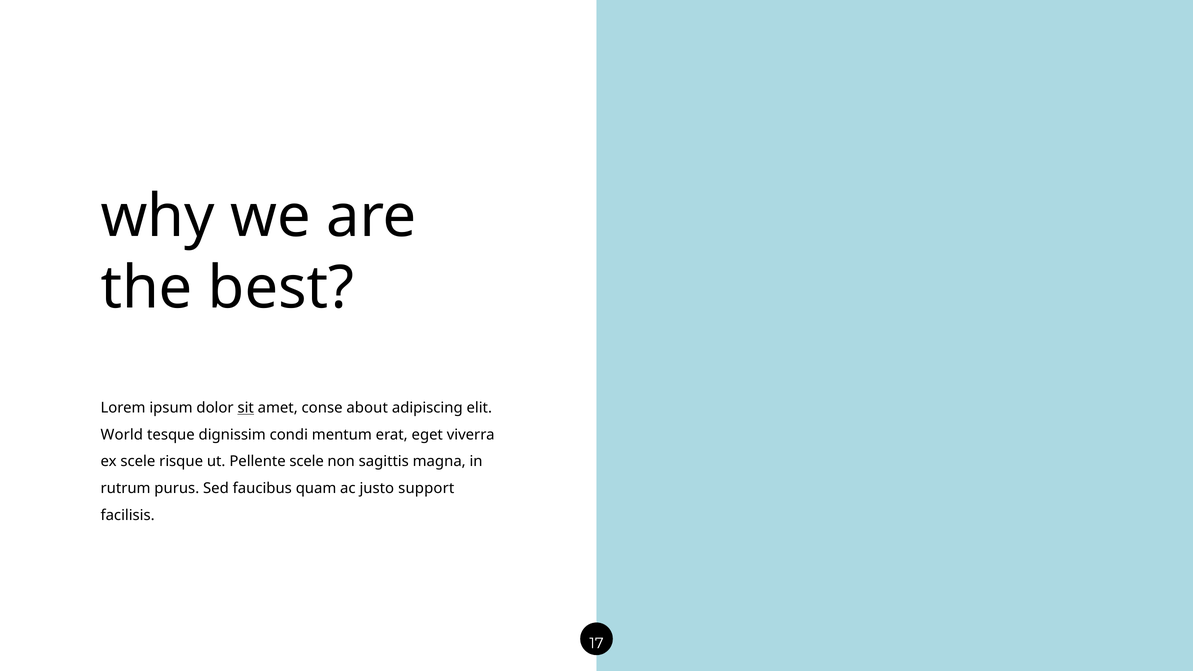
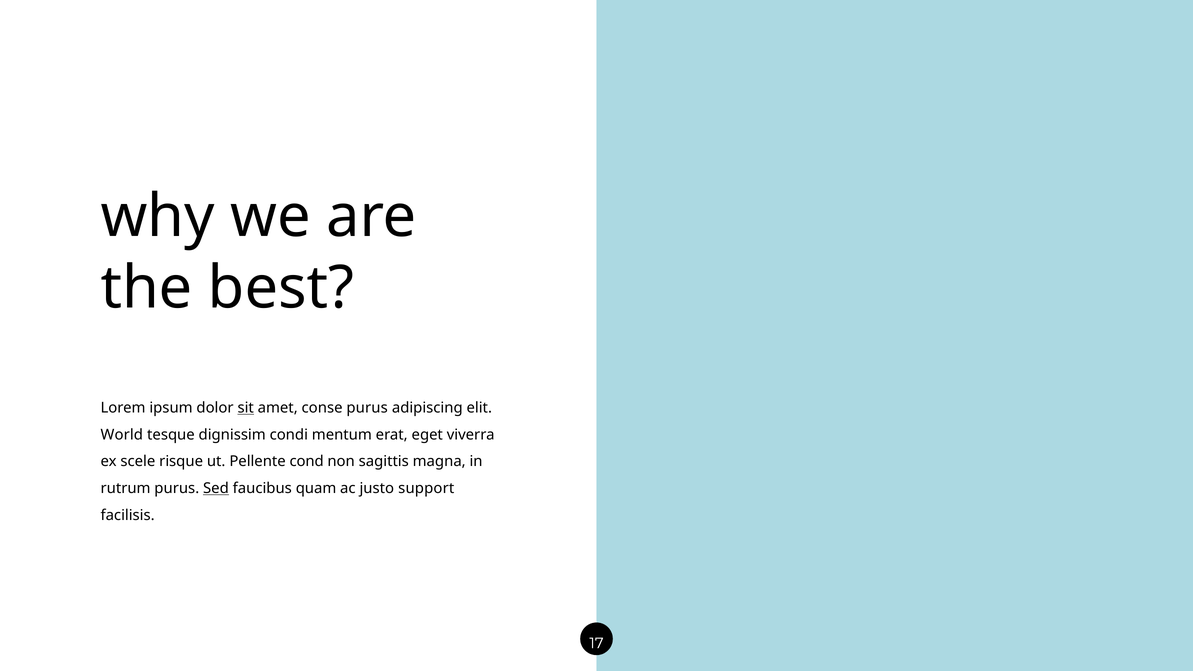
conse about: about -> purus (367, 408)
Pellente scele: scele -> cond (307, 462)
Sed underline: none -> present (216, 488)
